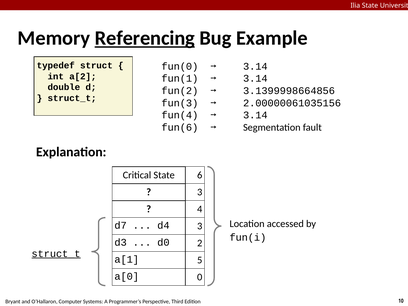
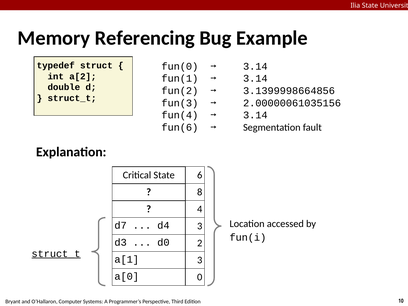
Referencing underline: present -> none (145, 38)
3: 3 -> 8 (200, 192)
a[1 5: 5 -> 3 (200, 260)
